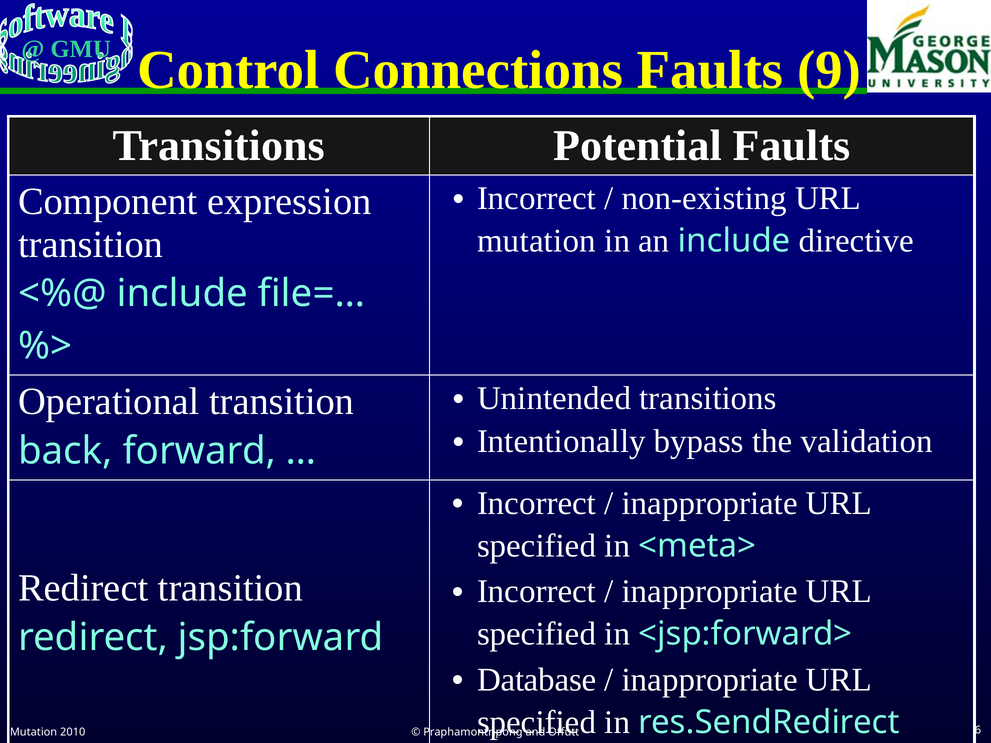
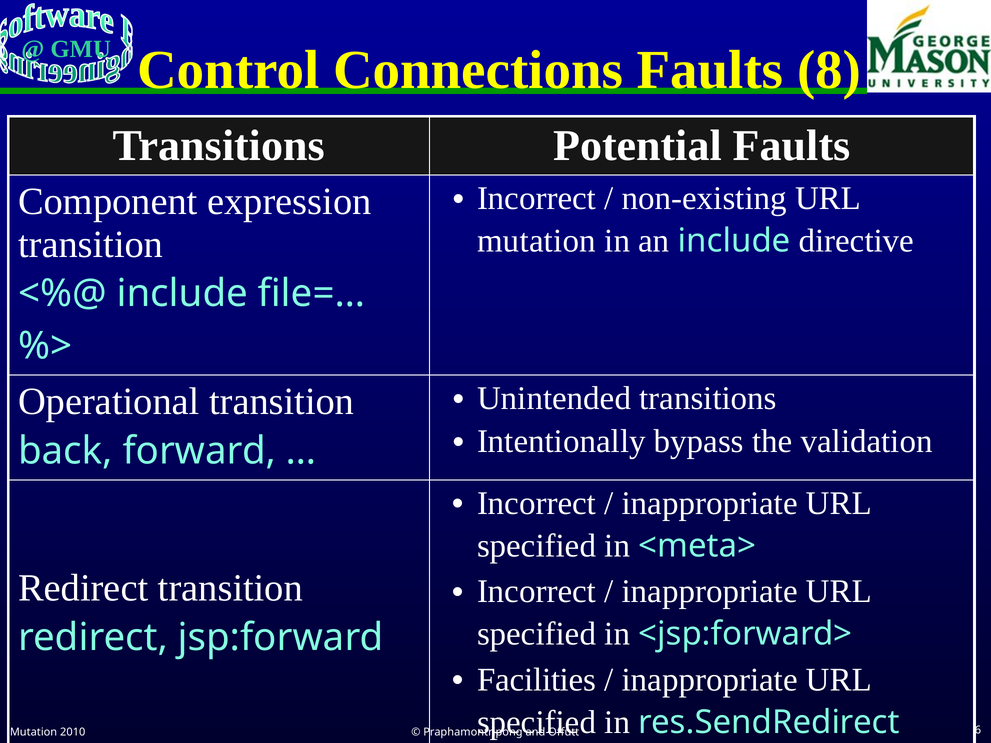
9: 9 -> 8 (829, 70)
Database: Database -> Facilities (537, 680)
